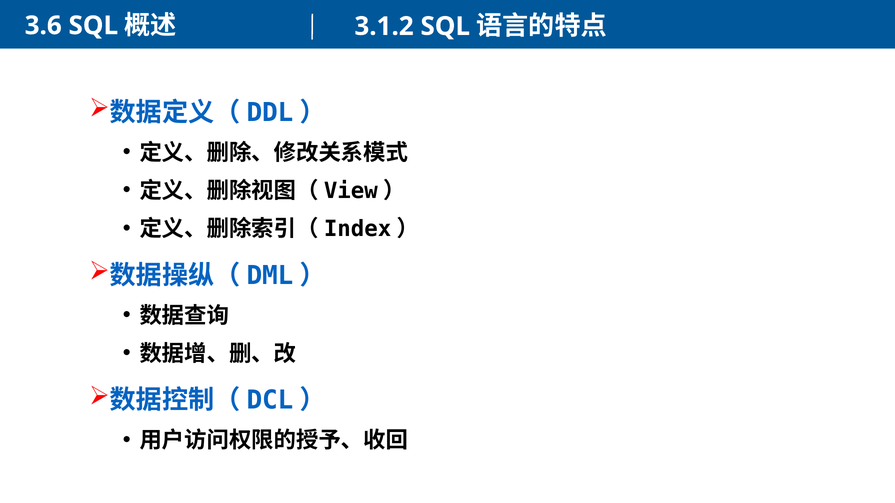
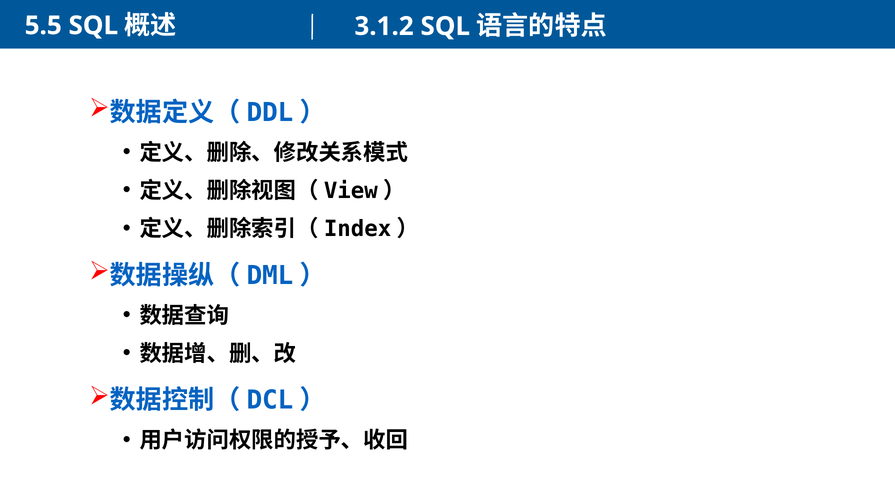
3.6: 3.6 -> 5.5 (43, 26)
